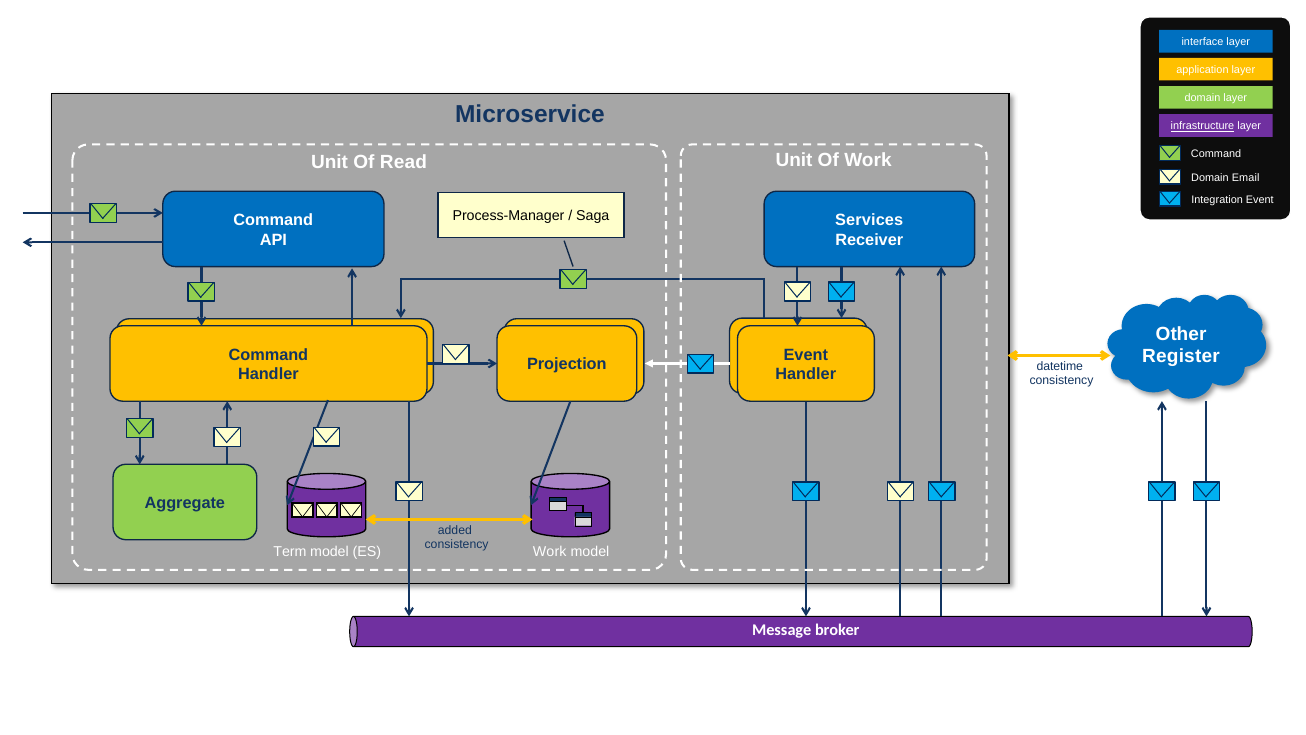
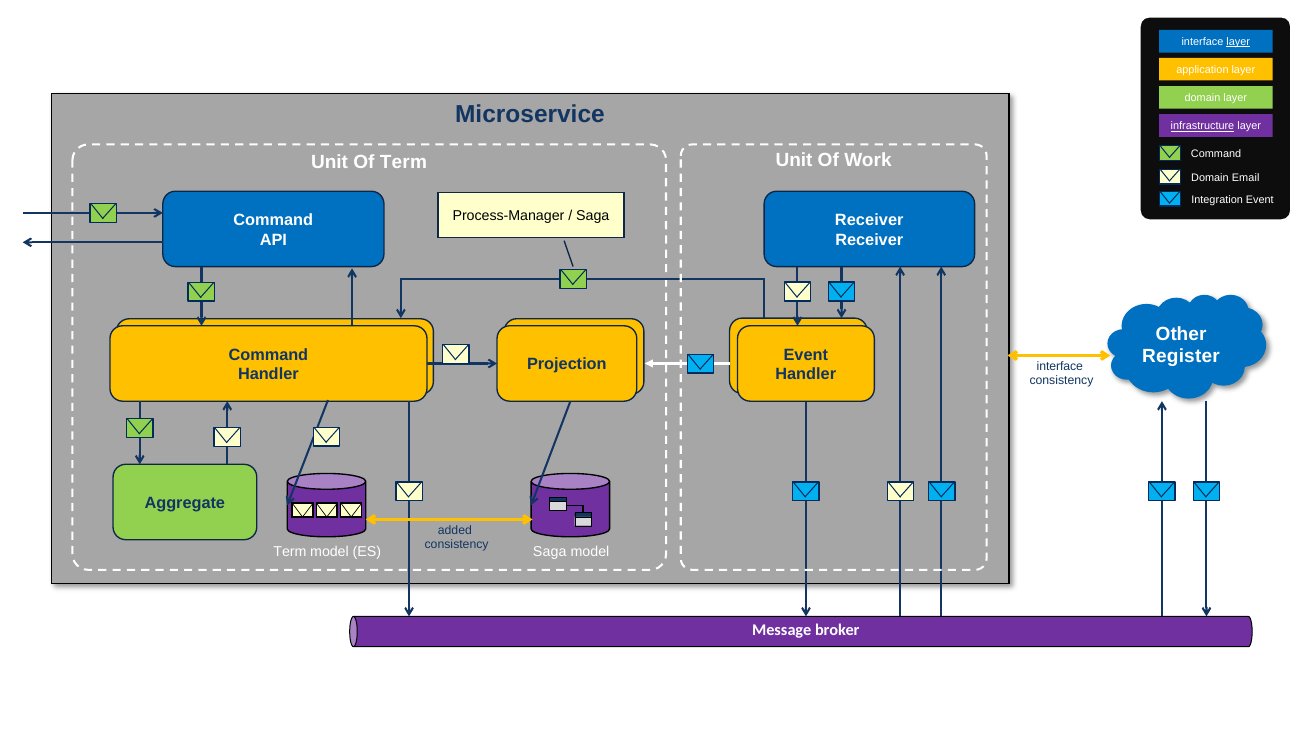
layer underline: none -> present (1238, 42)
Of Read: Read -> Term (403, 162)
Services: Services -> Receiver (869, 220)
datetime: datetime -> interface (1060, 366)
ES Work: Work -> Saga (550, 552)
